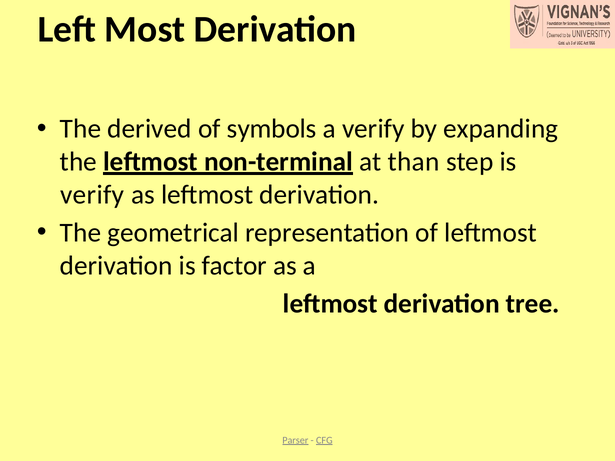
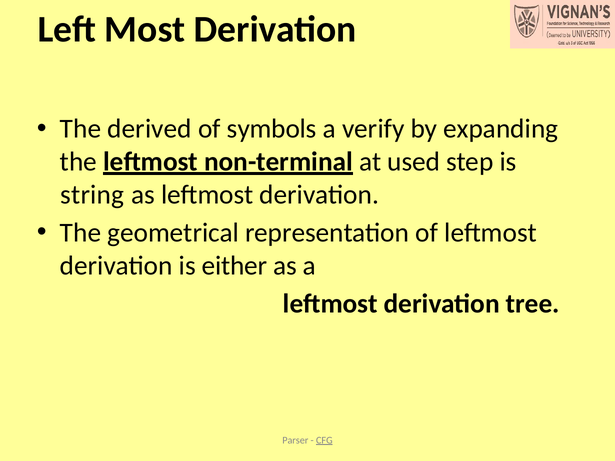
than: than -> used (414, 162)
verify: verify -> string (92, 195)
factor: factor -> either (234, 266)
Parser underline: present -> none (295, 440)
